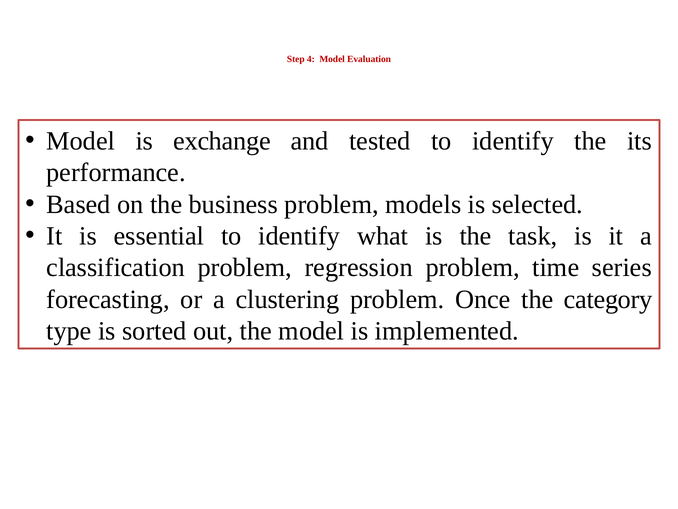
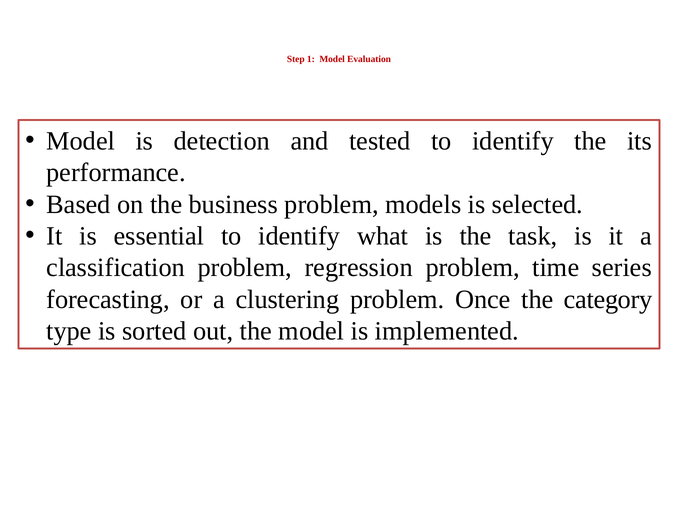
4: 4 -> 1 (311, 59)
exchange: exchange -> detection (222, 141)
